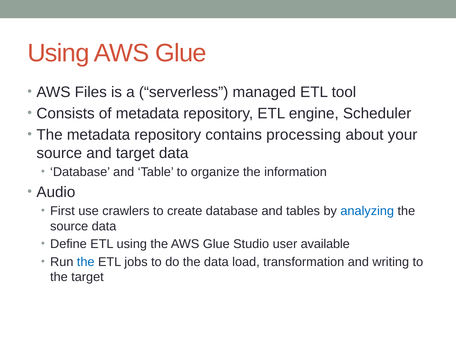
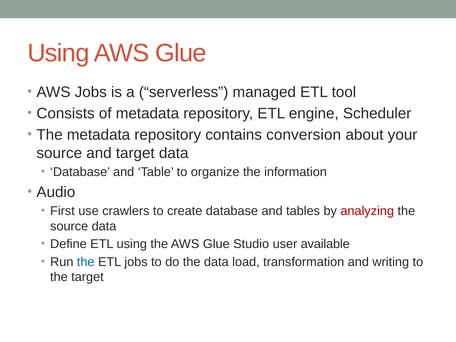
AWS Files: Files -> Jobs (91, 92)
processing: processing -> conversion (304, 135)
analyzing colour: blue -> red (367, 211)
